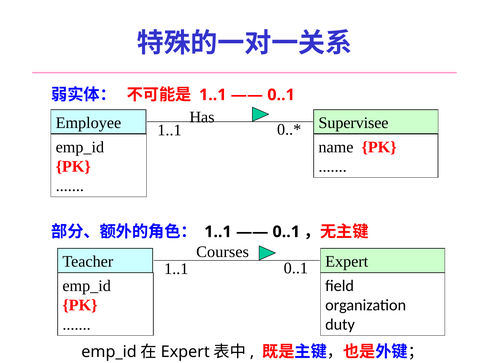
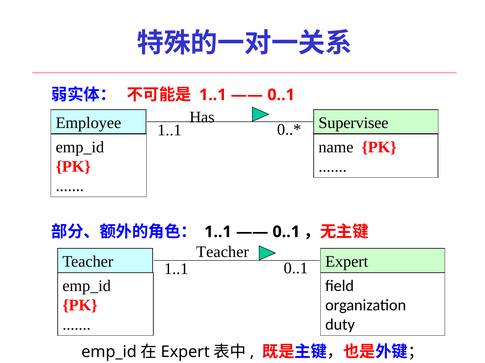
Courses: Courses -> Teacher (223, 252)
